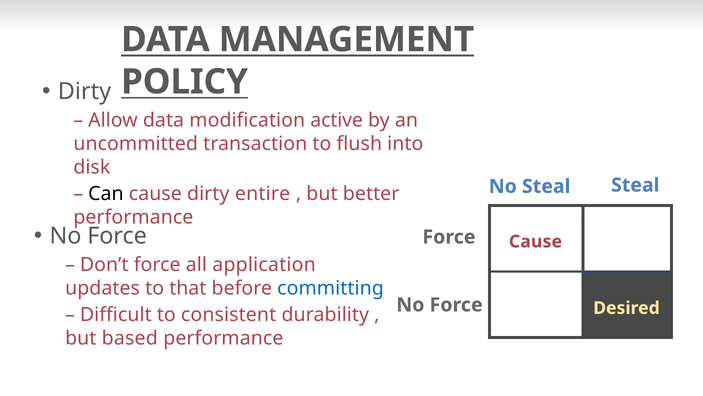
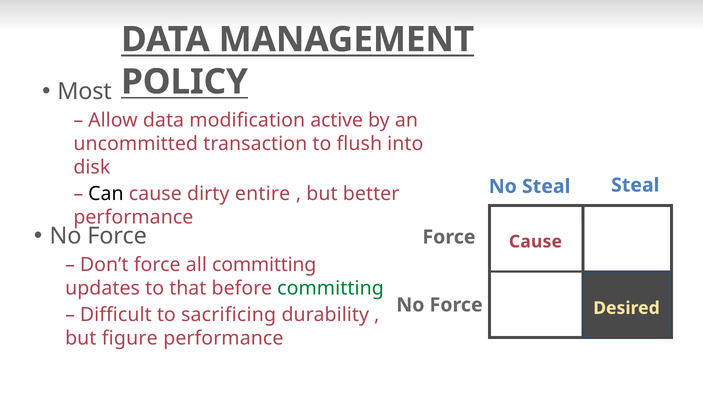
Dirty: Dirty -> Most (85, 92)
all application: application -> committing (264, 264)
committing colour: blue -> green (330, 288)
consistent: consistent -> sacrificing (229, 314)
based: based -> figure (130, 338)
